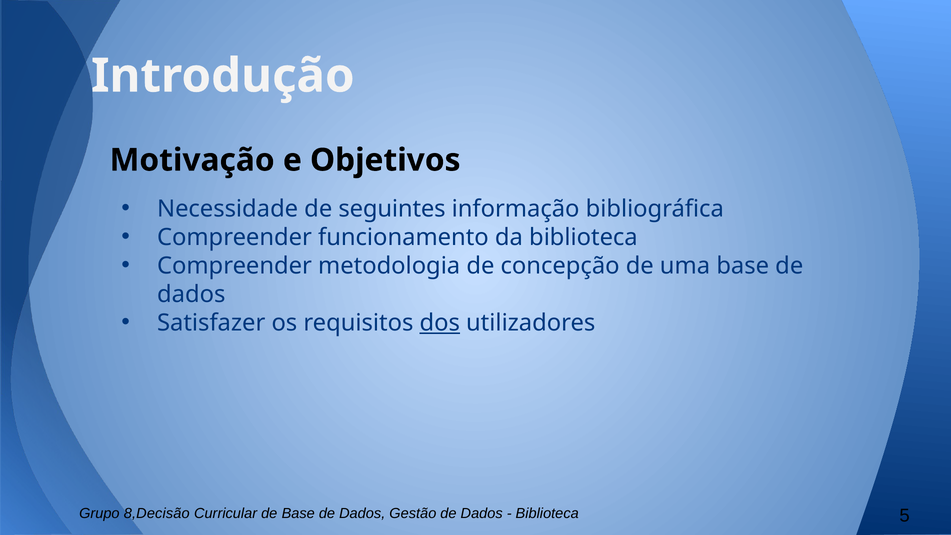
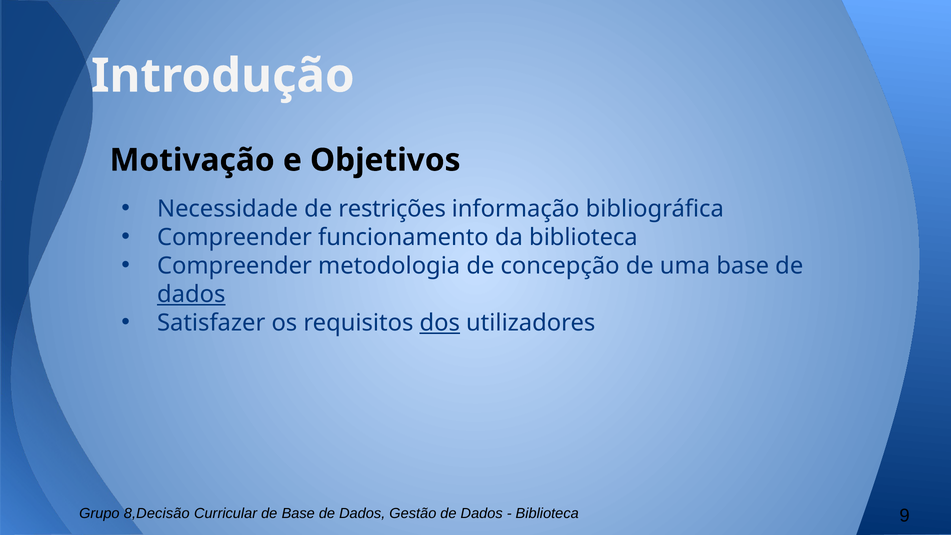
seguintes: seguintes -> restrições (392, 209)
dados underline: none -> present (191, 294)
5: 5 -> 9 (905, 516)
